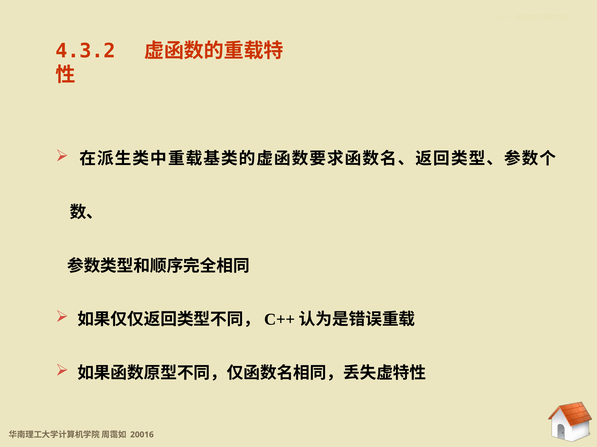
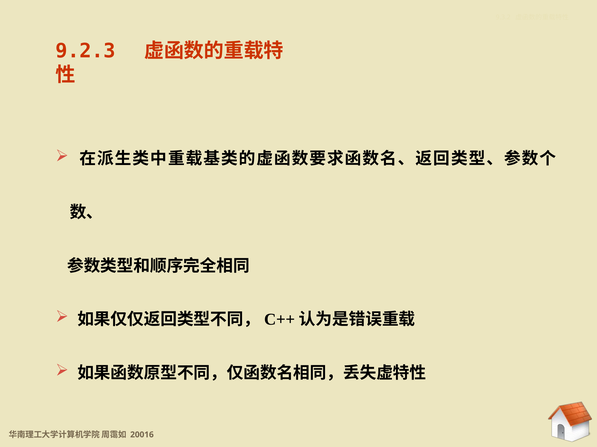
4.3.2: 4.3.2 -> 9.2.3 (86, 51)
